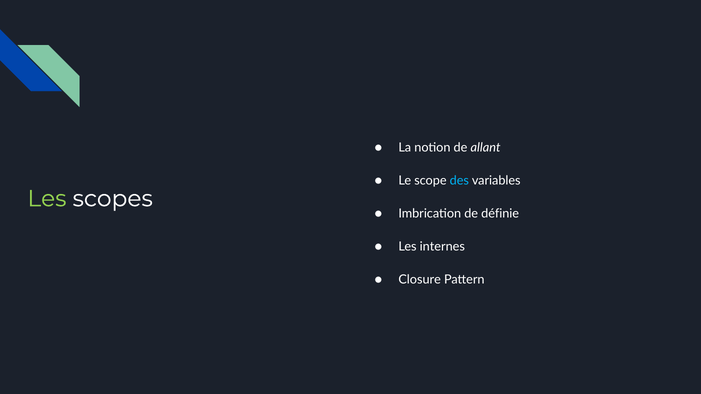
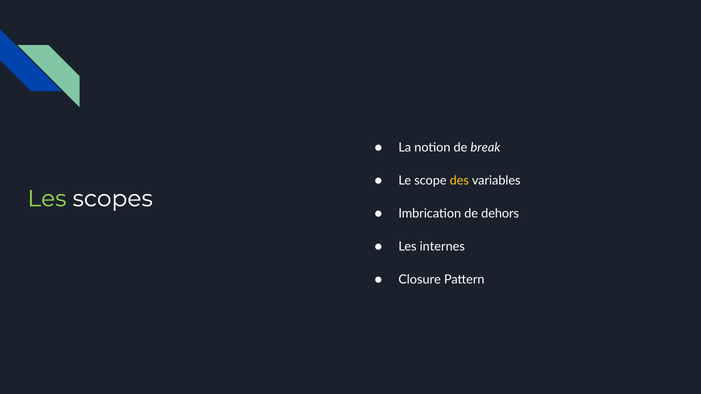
allant: allant -> break (486, 148)
des colour: light blue -> yellow (459, 181)
définie: définie -> dehors (500, 214)
